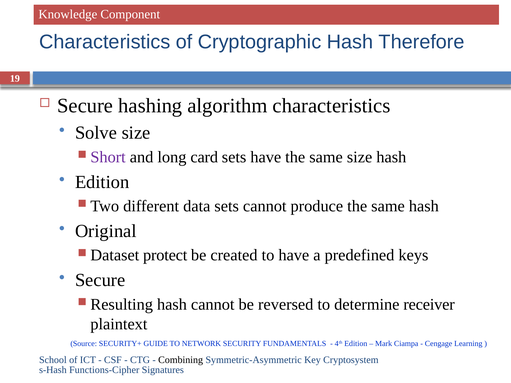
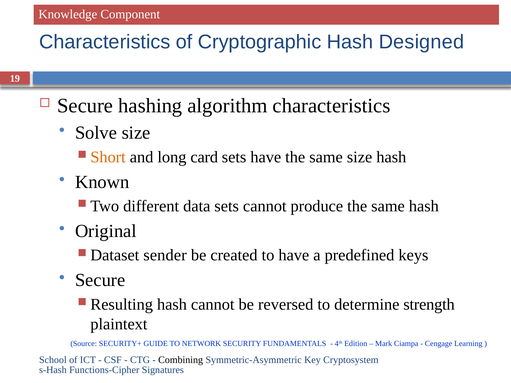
Therefore: Therefore -> Designed (421, 42)
Short colour: purple -> orange (108, 157)
Edition: Edition -> Known (102, 182)
protect: protect -> sender (165, 255)
receiver: receiver -> strength (429, 305)
